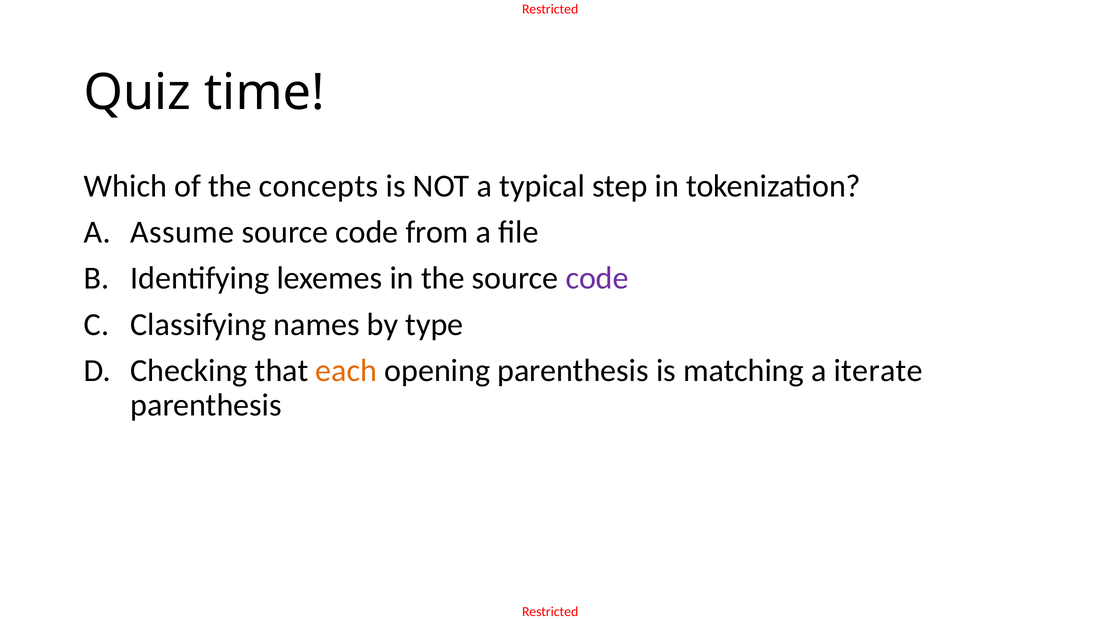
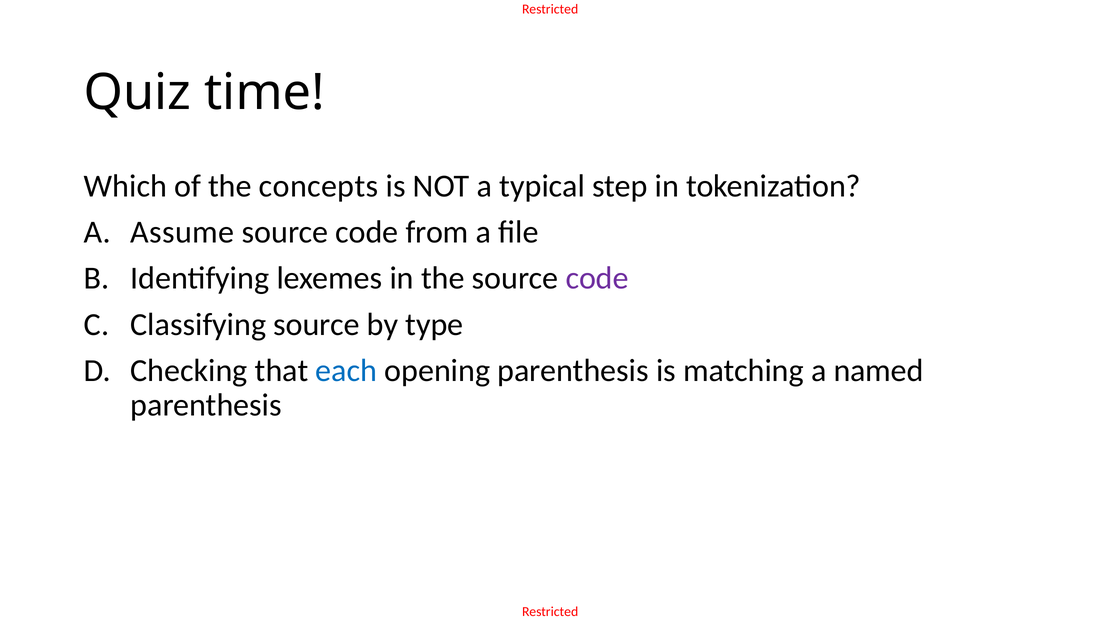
Classifying names: names -> source (317, 325)
each colour: orange -> blue (346, 371)
iterate: iterate -> named (879, 371)
